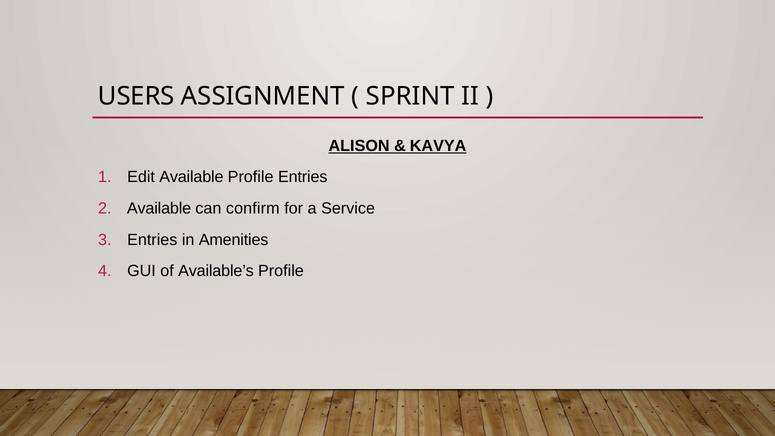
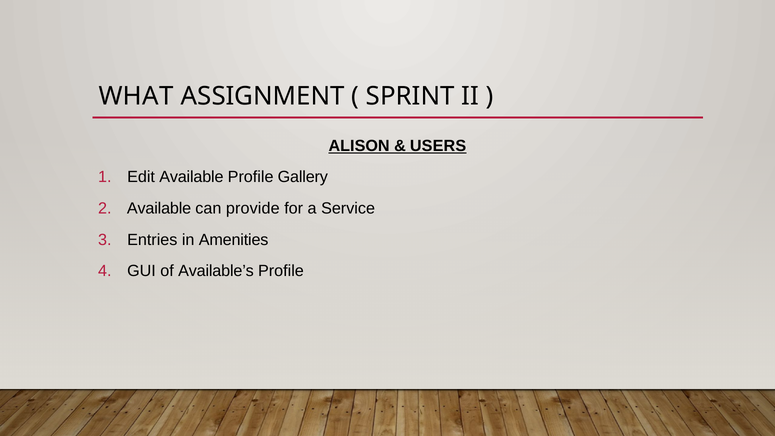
USERS: USERS -> WHAT (136, 96)
KAVYA: KAVYA -> USERS (438, 146)
Profile Entries: Entries -> Gallery (303, 177)
confirm: confirm -> provide (253, 208)
